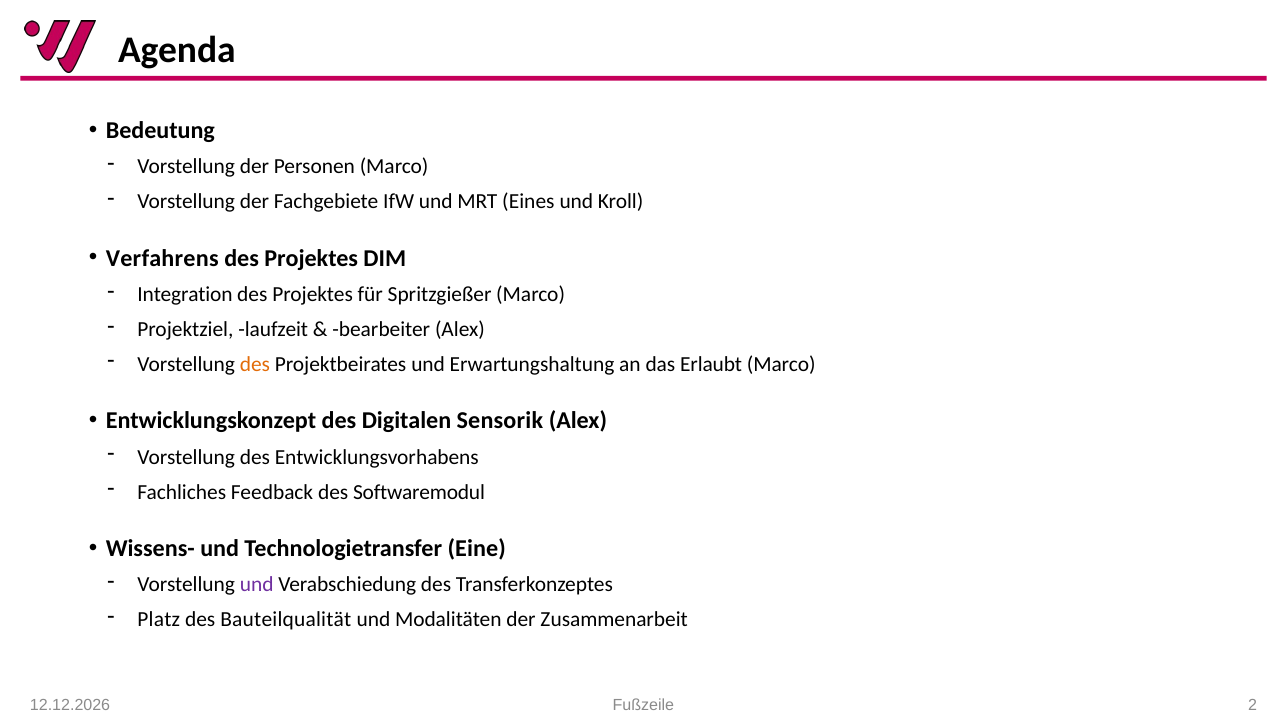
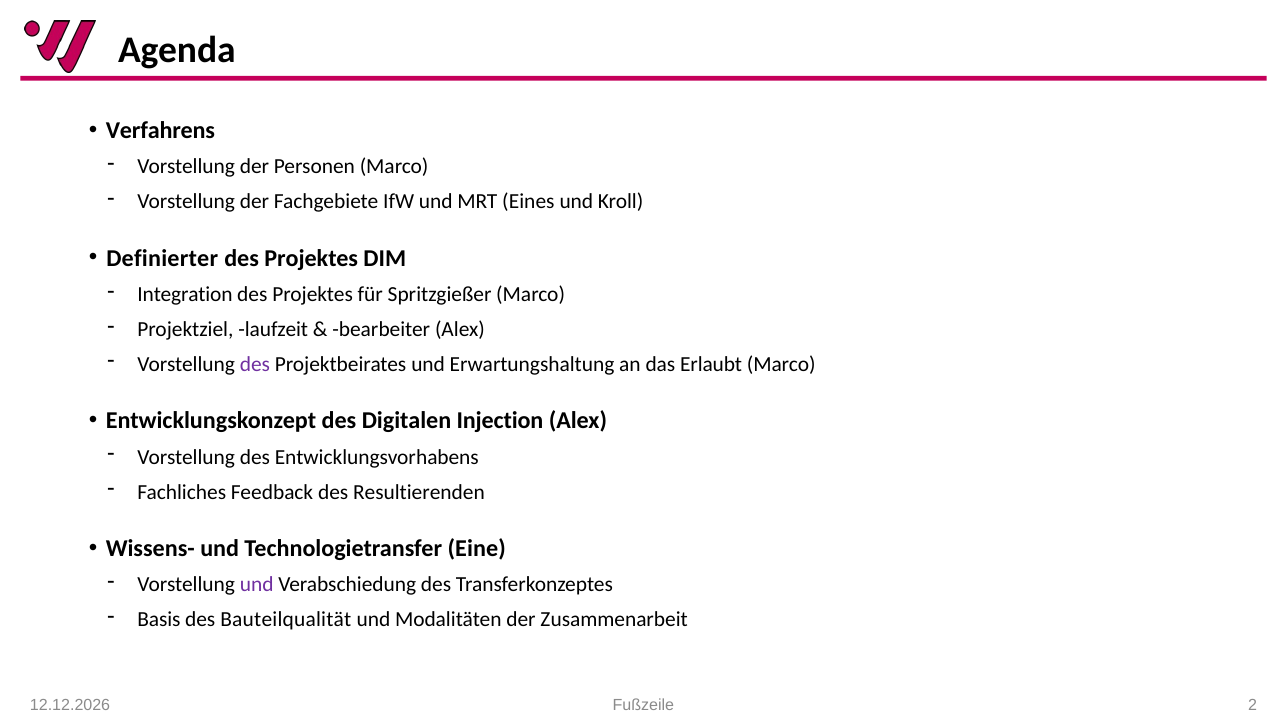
Bedeutung: Bedeutung -> Verfahrens (160, 131)
Verfahrens: Verfahrens -> Definierter (162, 258)
des colour: orange -> purple (255, 364)
Sensorik: Sensorik -> Injection (500, 421)
Softwaremodul: Softwaremodul -> Resultierenden (419, 492)
Platz: Platz -> Basis (159, 620)
